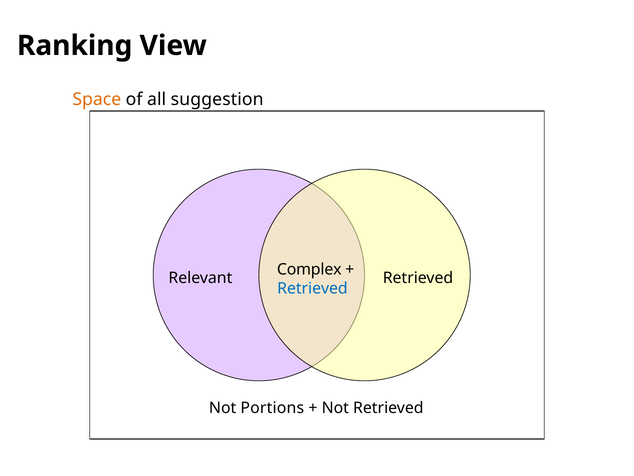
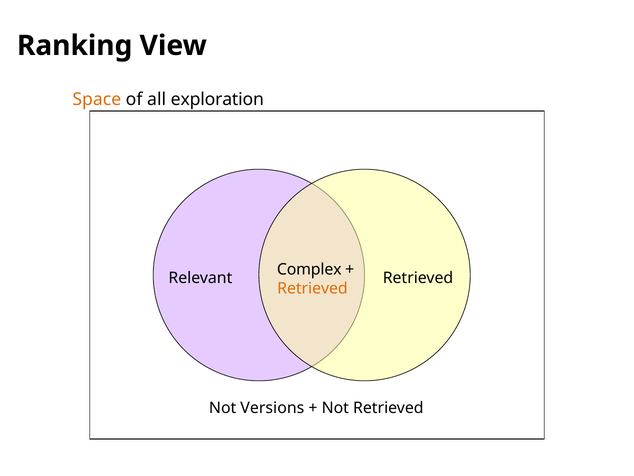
suggestion: suggestion -> exploration (217, 99)
Retrieved colour: blue -> orange (312, 288)
Portions: Portions -> Versions (272, 408)
